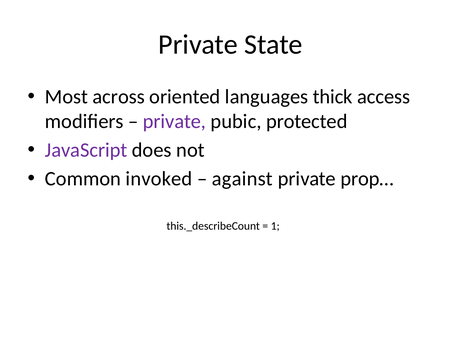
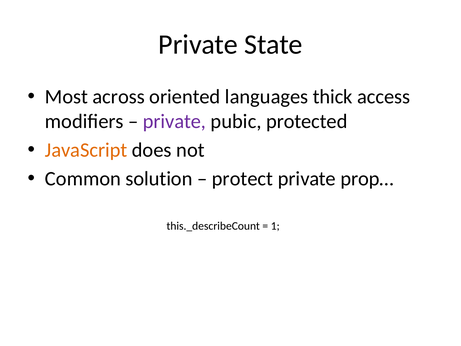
JavaScript colour: purple -> orange (86, 150)
invoked: invoked -> solution (159, 179)
against: against -> protect (242, 179)
